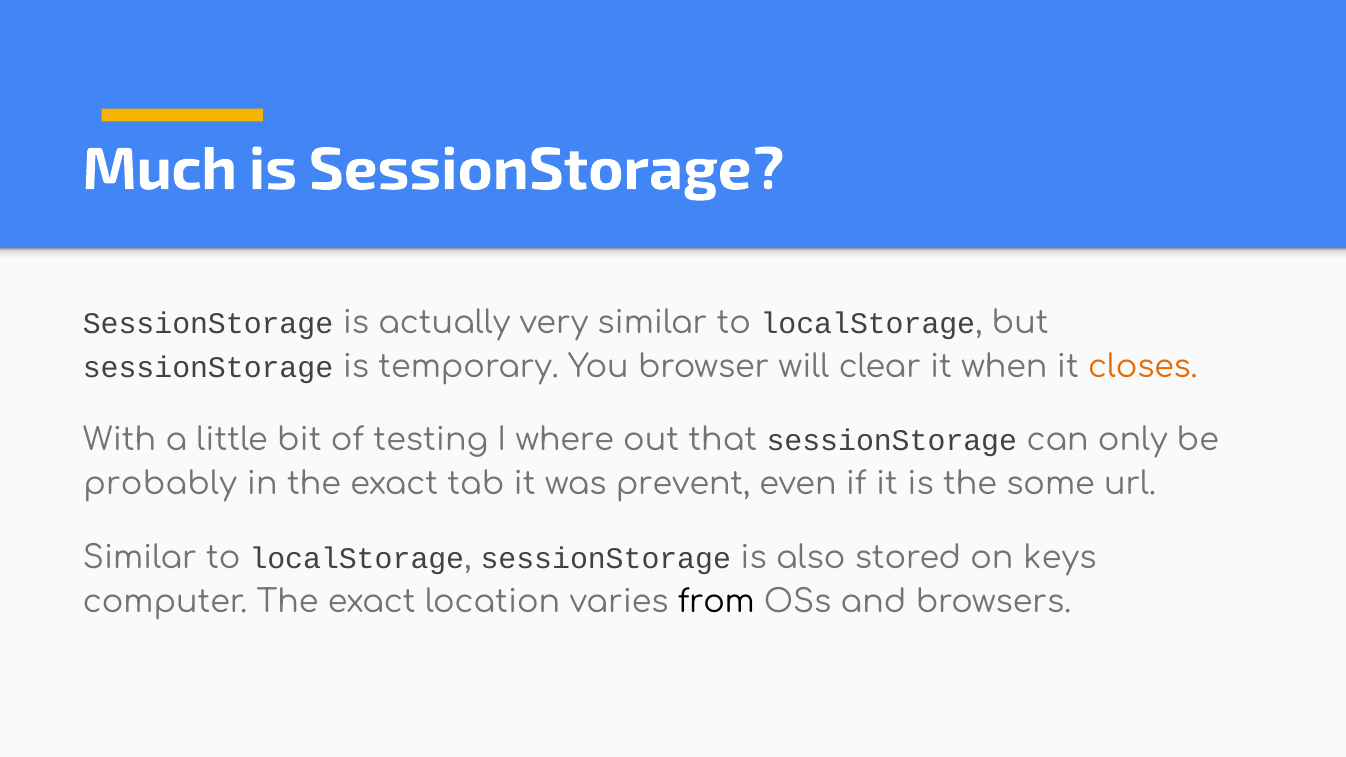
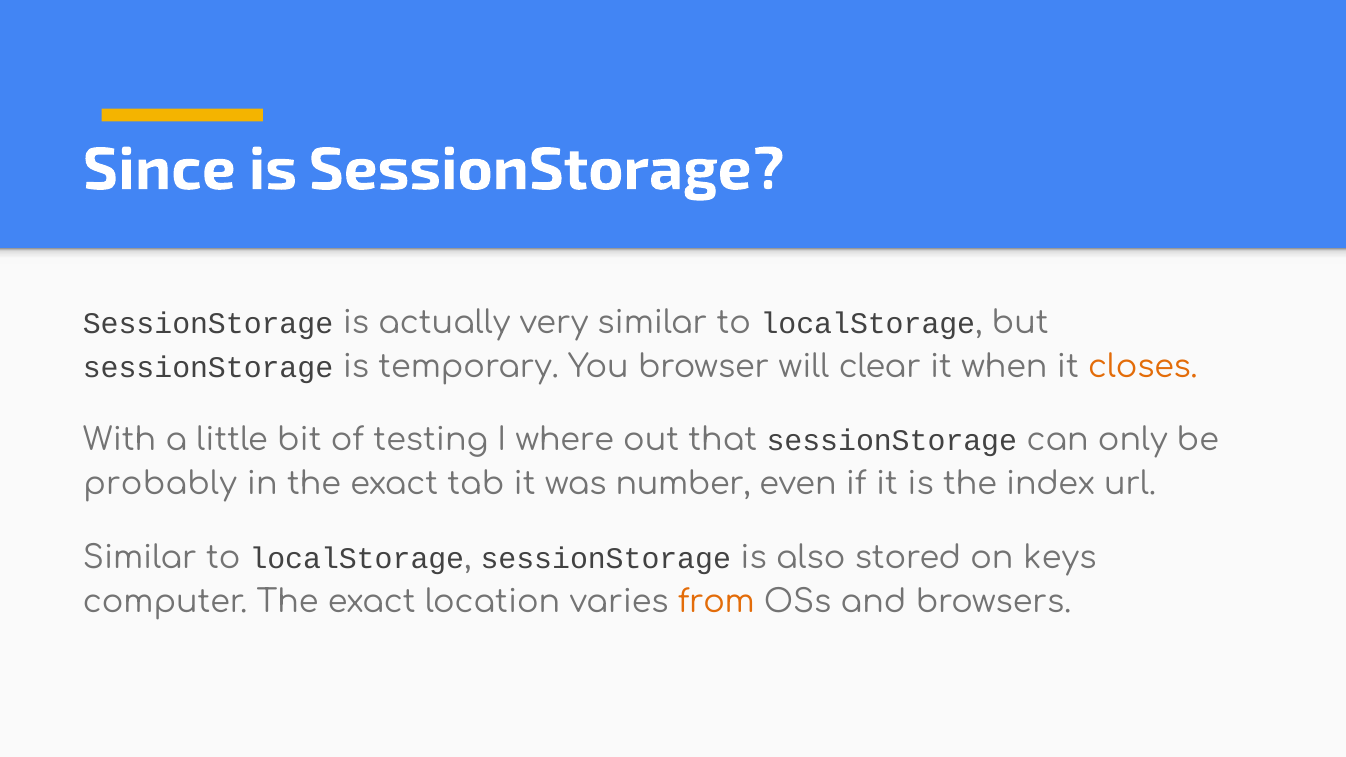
Much: Much -> Since (159, 169)
prevent: prevent -> number (683, 484)
some: some -> index (1051, 484)
from colour: black -> orange (716, 602)
